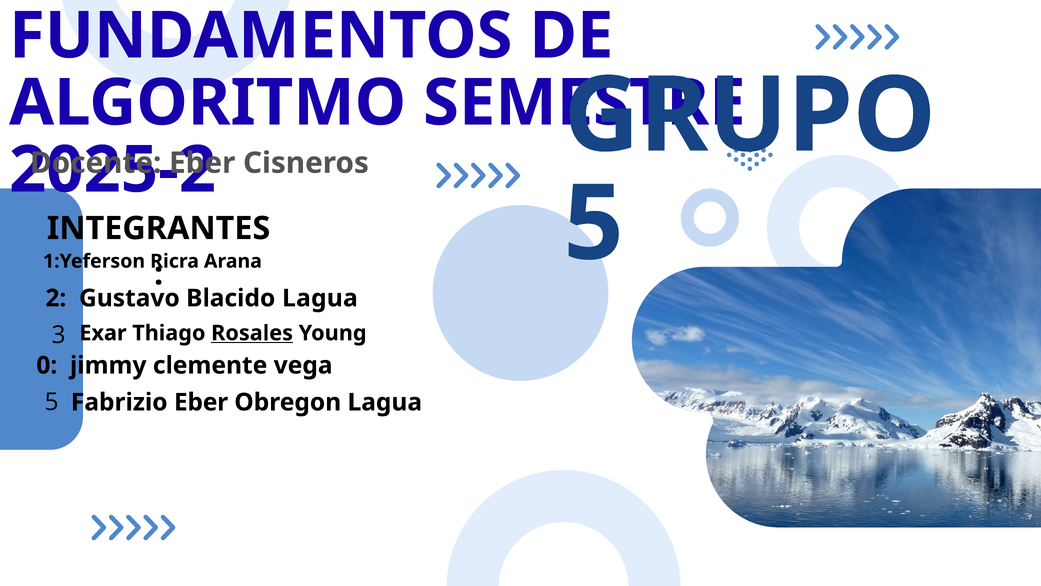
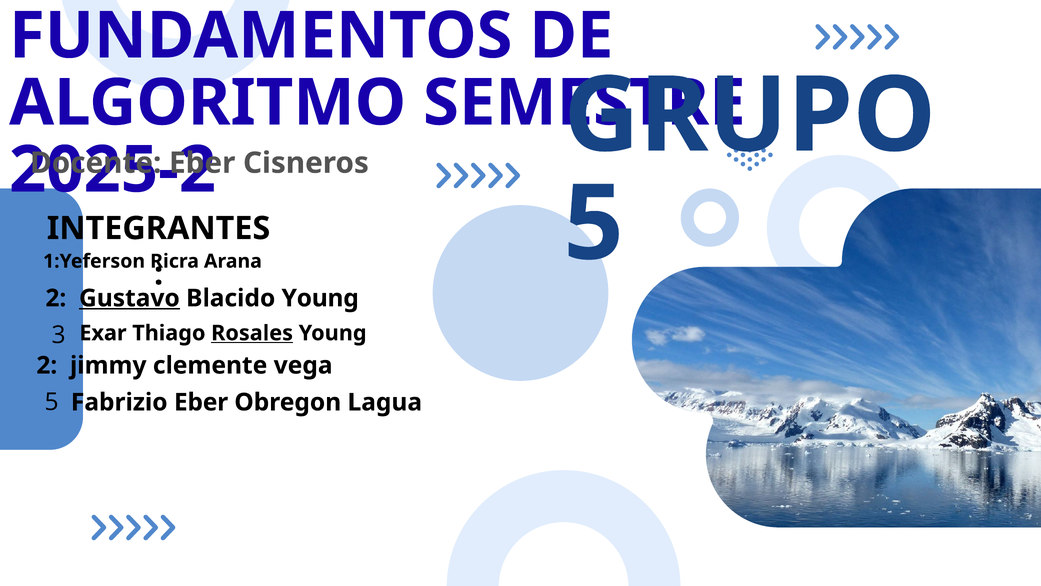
Gustavo underline: none -> present (129, 298)
Blacido Lagua: Lagua -> Young (320, 298)
0: 0 -> 2 (47, 365)
